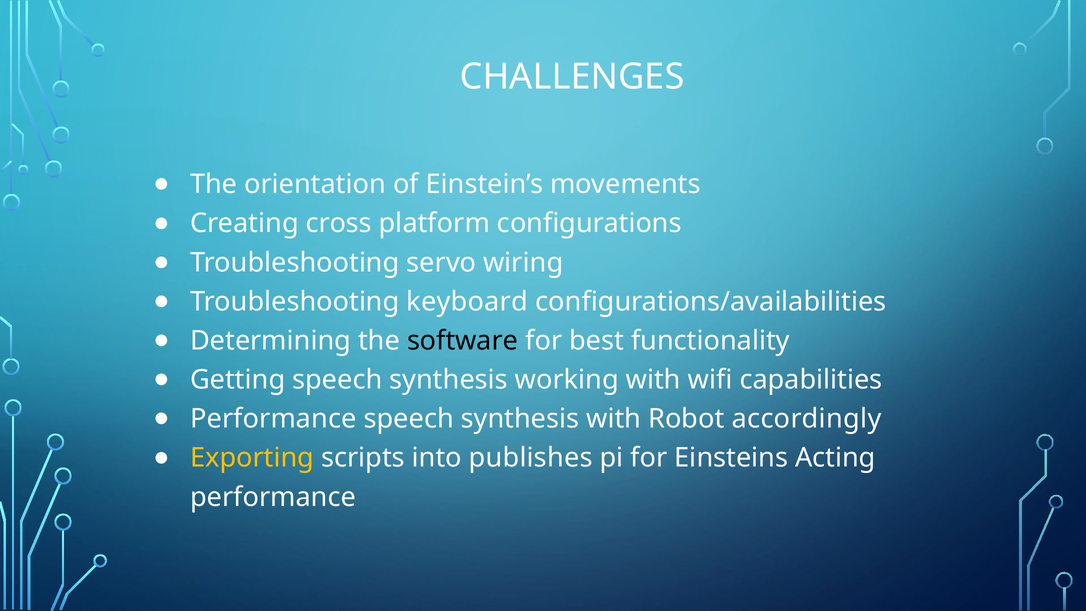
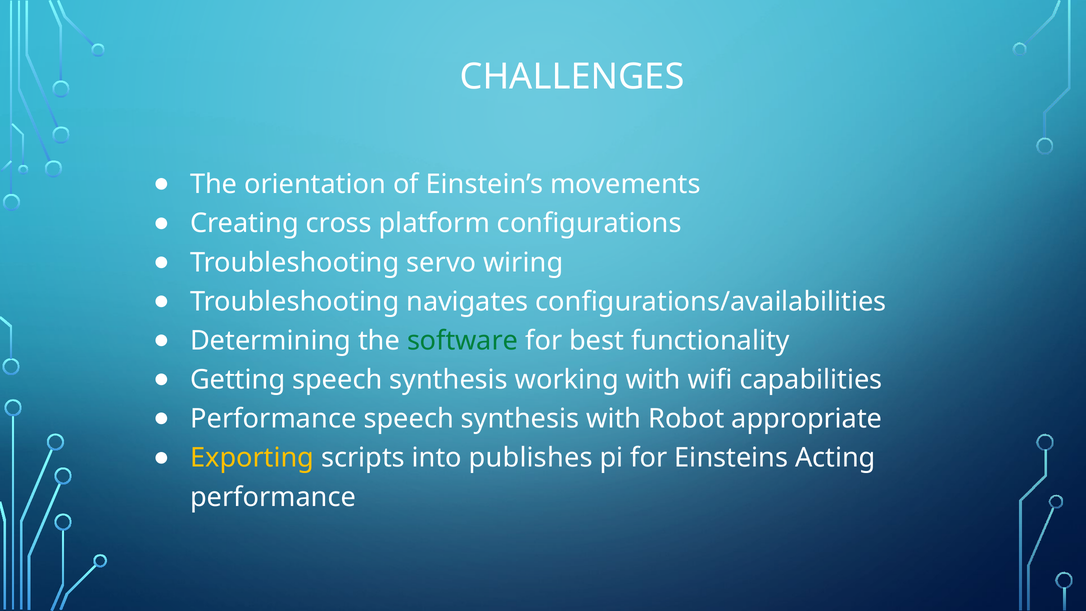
keyboard: keyboard -> navigates (467, 302)
software colour: black -> green (463, 341)
accordingly: accordingly -> appropriate (807, 419)
